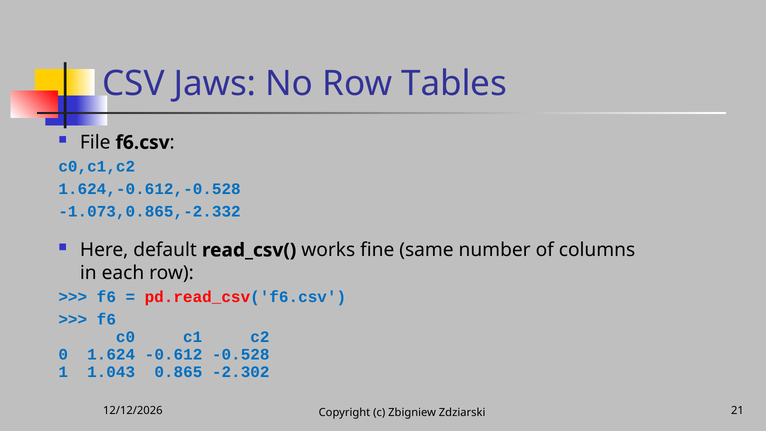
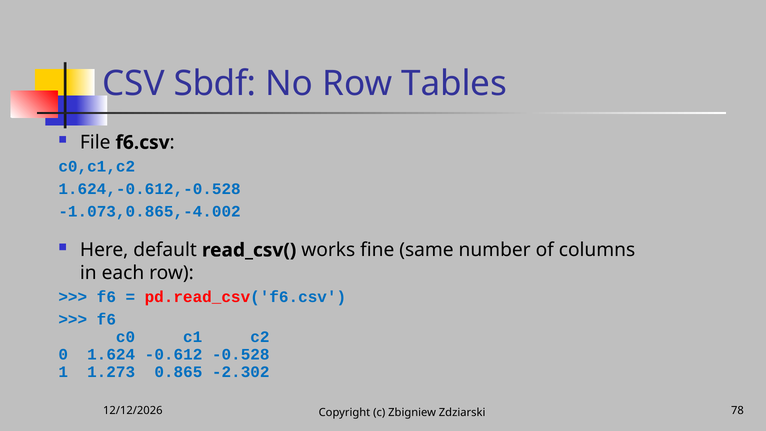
Jaws: Jaws -> Sbdf (215, 84)
-1.073,0.865,-2.332: -1.073,0.865,-2.332 -> -1.073,0.865,-4.002 (150, 211)
1.043: 1.043 -> 1.273 (111, 372)
21: 21 -> 78 (737, 410)
